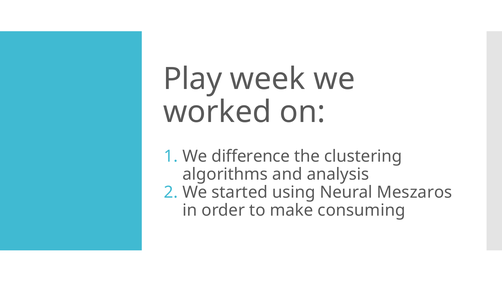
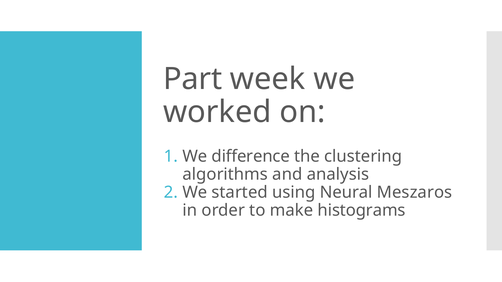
Play: Play -> Part (193, 79)
consuming: consuming -> histograms (362, 211)
